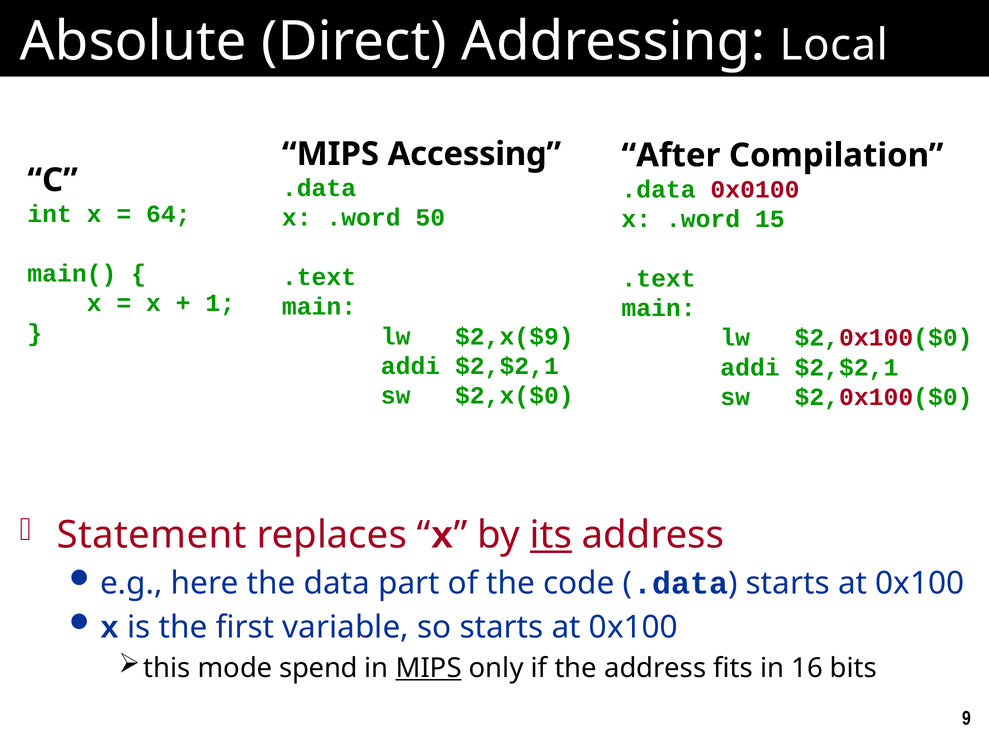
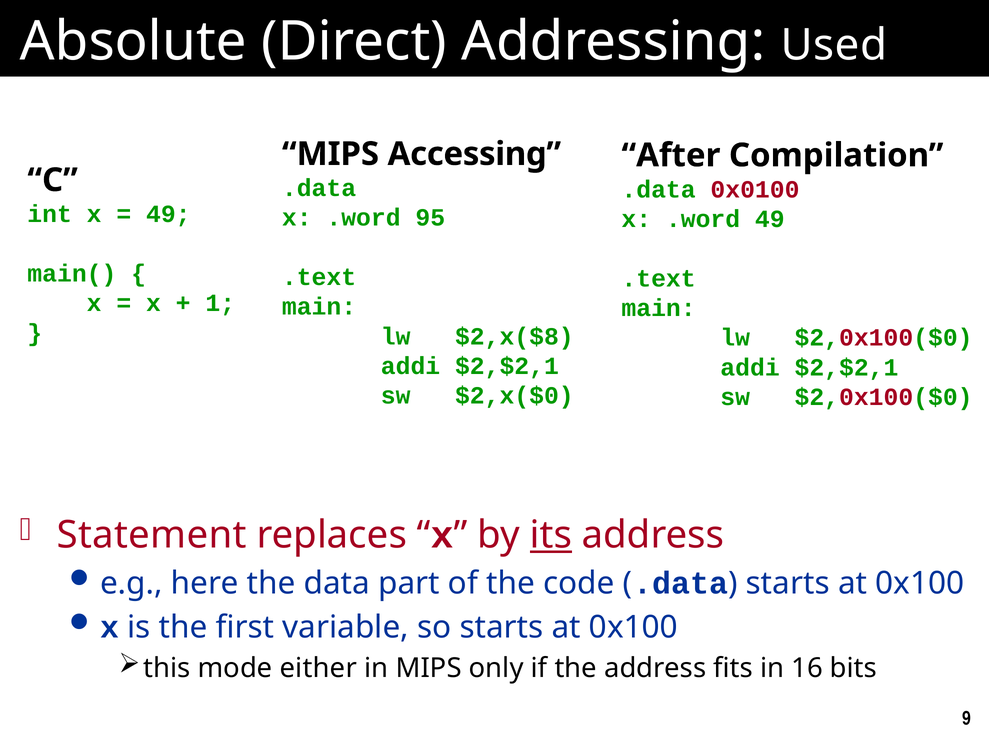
Local: Local -> Used (834, 45)
64: 64 -> 49 (168, 214)
50: 50 -> 95 (430, 218)
.word 15: 15 -> 49 (770, 219)
$2,x($9: $2,x($9 -> $2,x($8 (514, 336)
spend: spend -> either (318, 668)
MIPS underline: present -> none (429, 668)
